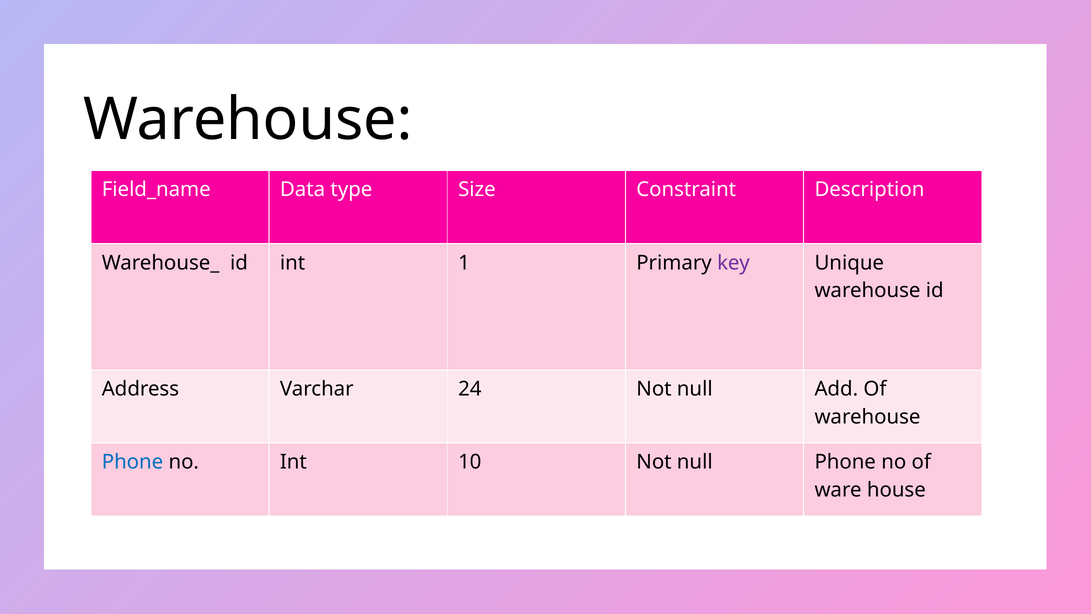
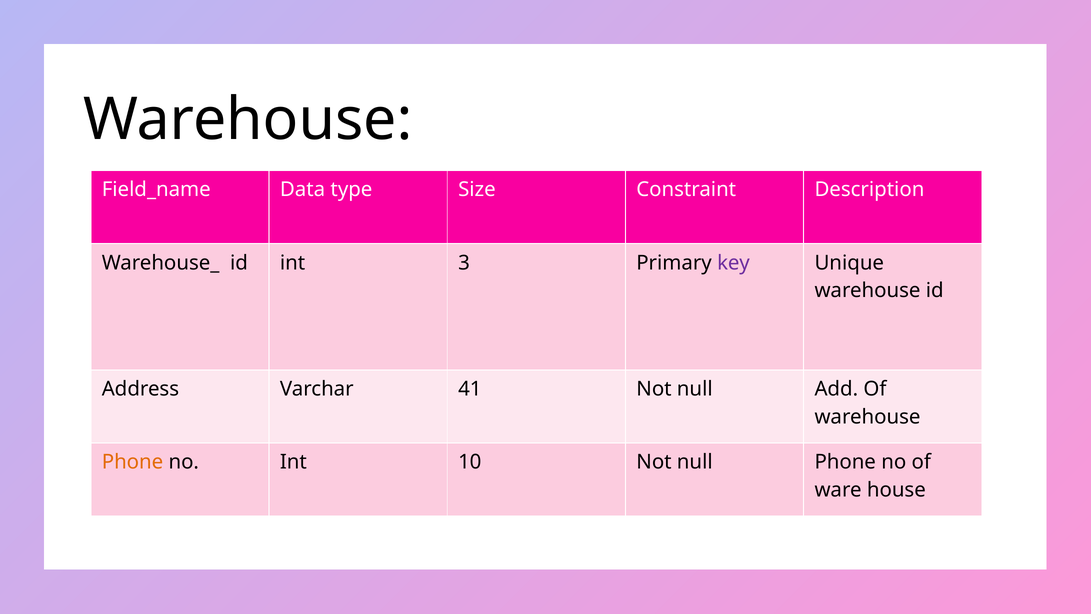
1: 1 -> 3 (464, 263)
24: 24 -> 41 (470, 389)
Phone colour: blue -> orange (133, 462)
